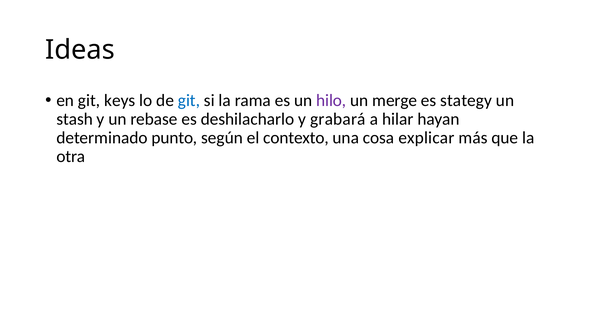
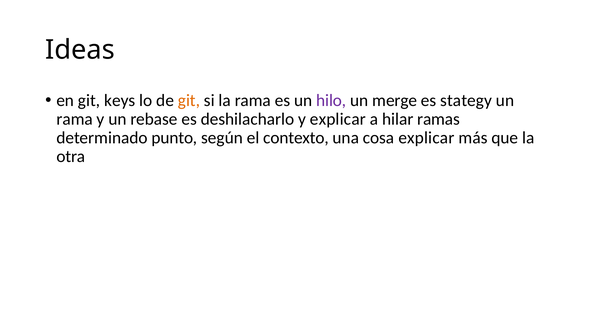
git colour: blue -> orange (189, 100)
stash: stash -> rama (75, 119)
y grabará: grabará -> explicar (338, 119)
hayan: hayan -> ramas (439, 119)
